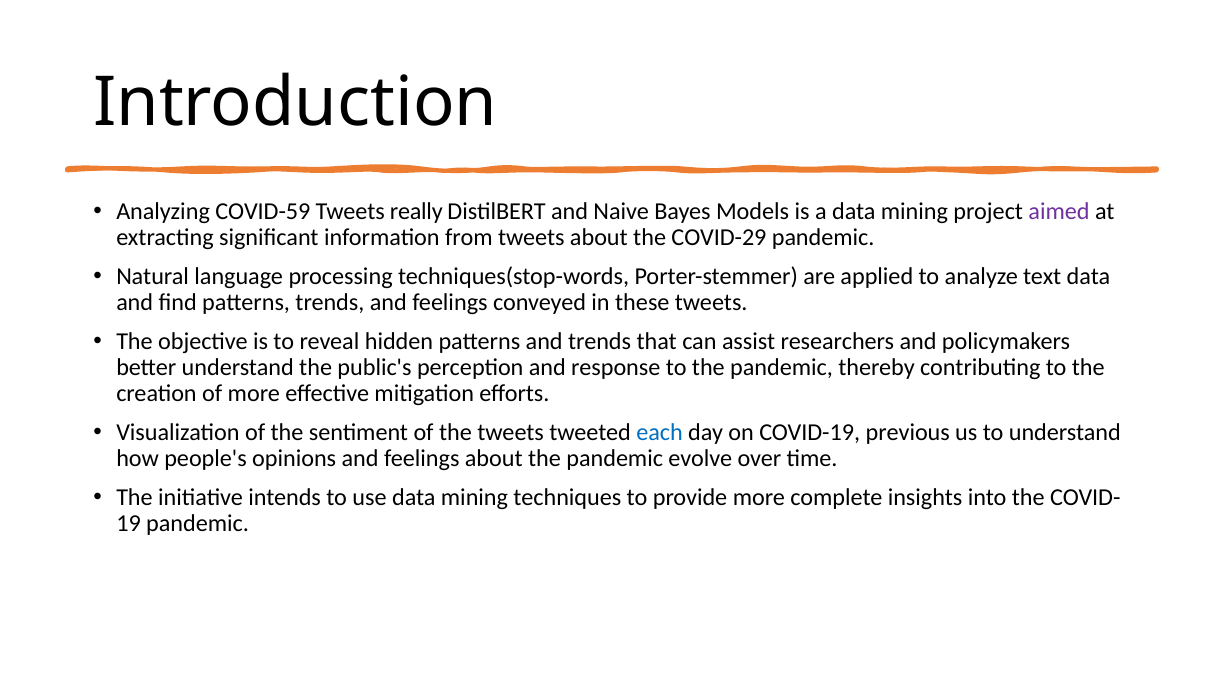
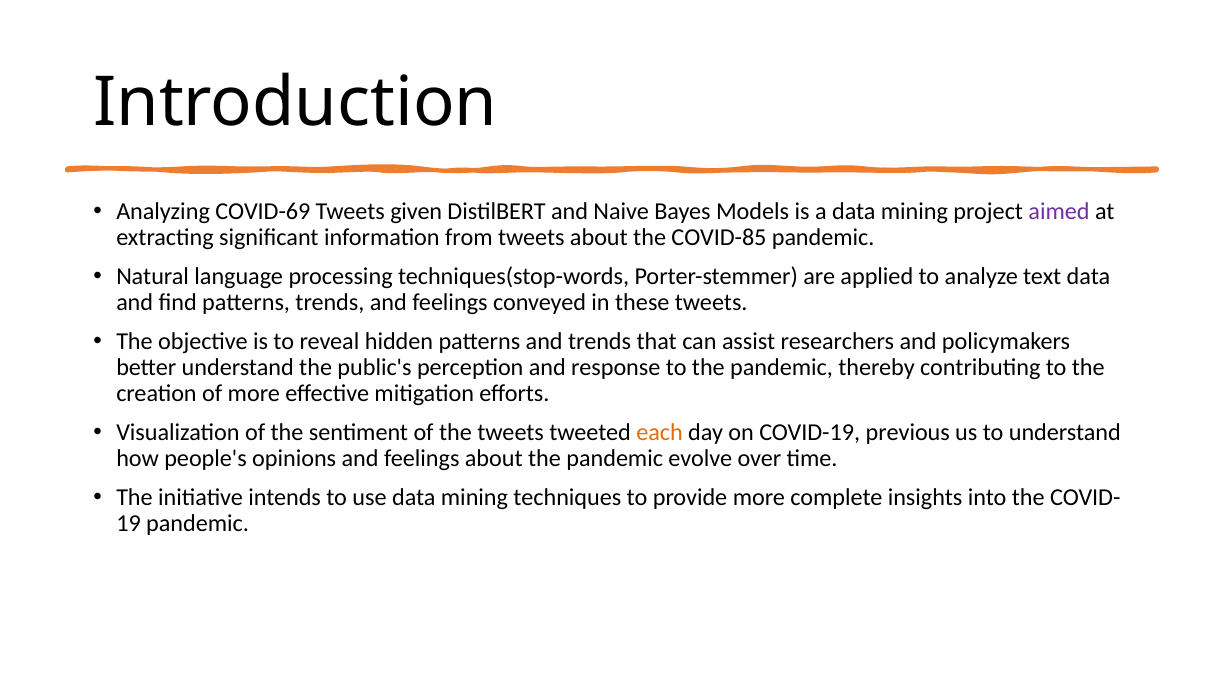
COVID-59: COVID-59 -> COVID-69 (263, 211)
really: really -> given (416, 211)
COVID-29: COVID-29 -> COVID-85 (719, 237)
each colour: blue -> orange (660, 432)
